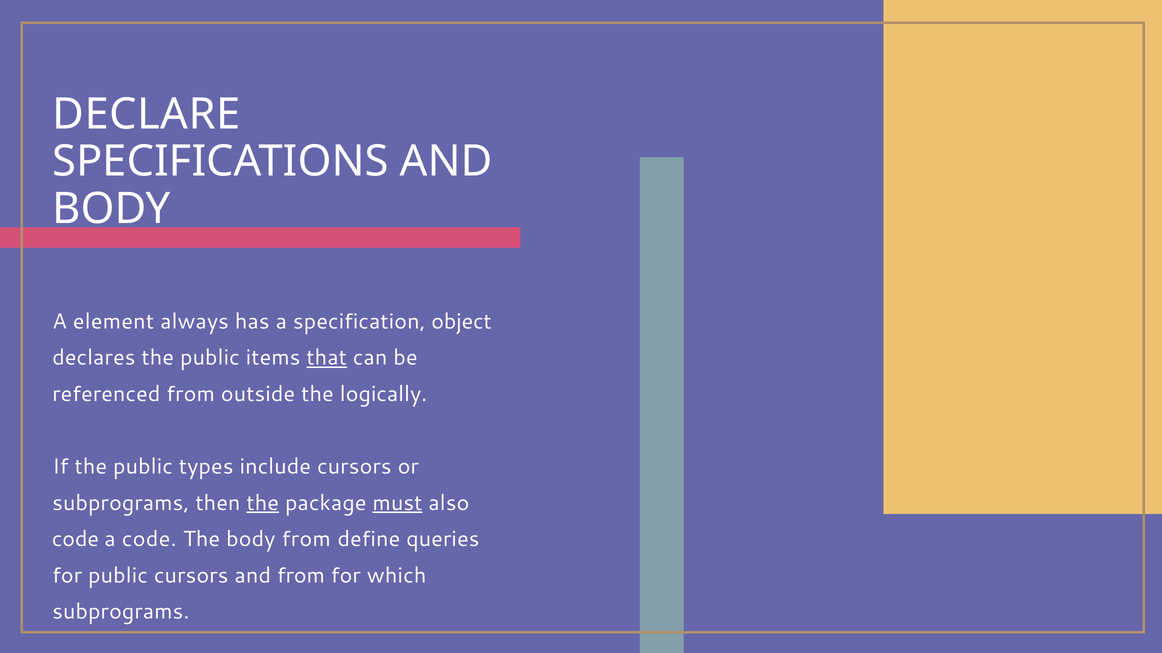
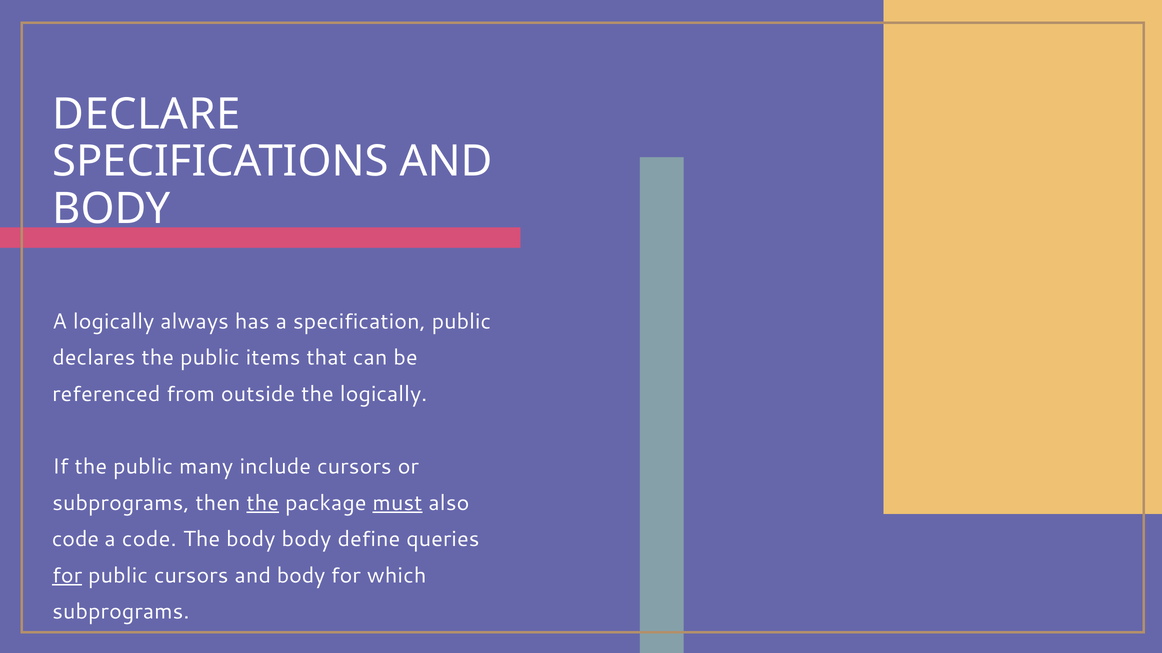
A element: element -> logically (114, 322)
specification object: object -> public (461, 322)
that underline: present -> none (327, 358)
types: types -> many (206, 467)
body from: from -> body (306, 540)
for underline: none -> present (67, 576)
cursors and from: from -> body (301, 576)
